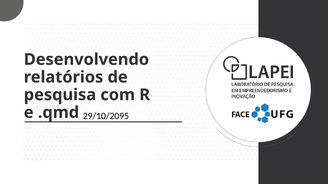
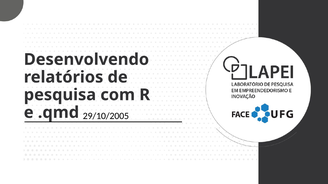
29/10/2095: 29/10/2095 -> 29/10/2005 (106, 116)
